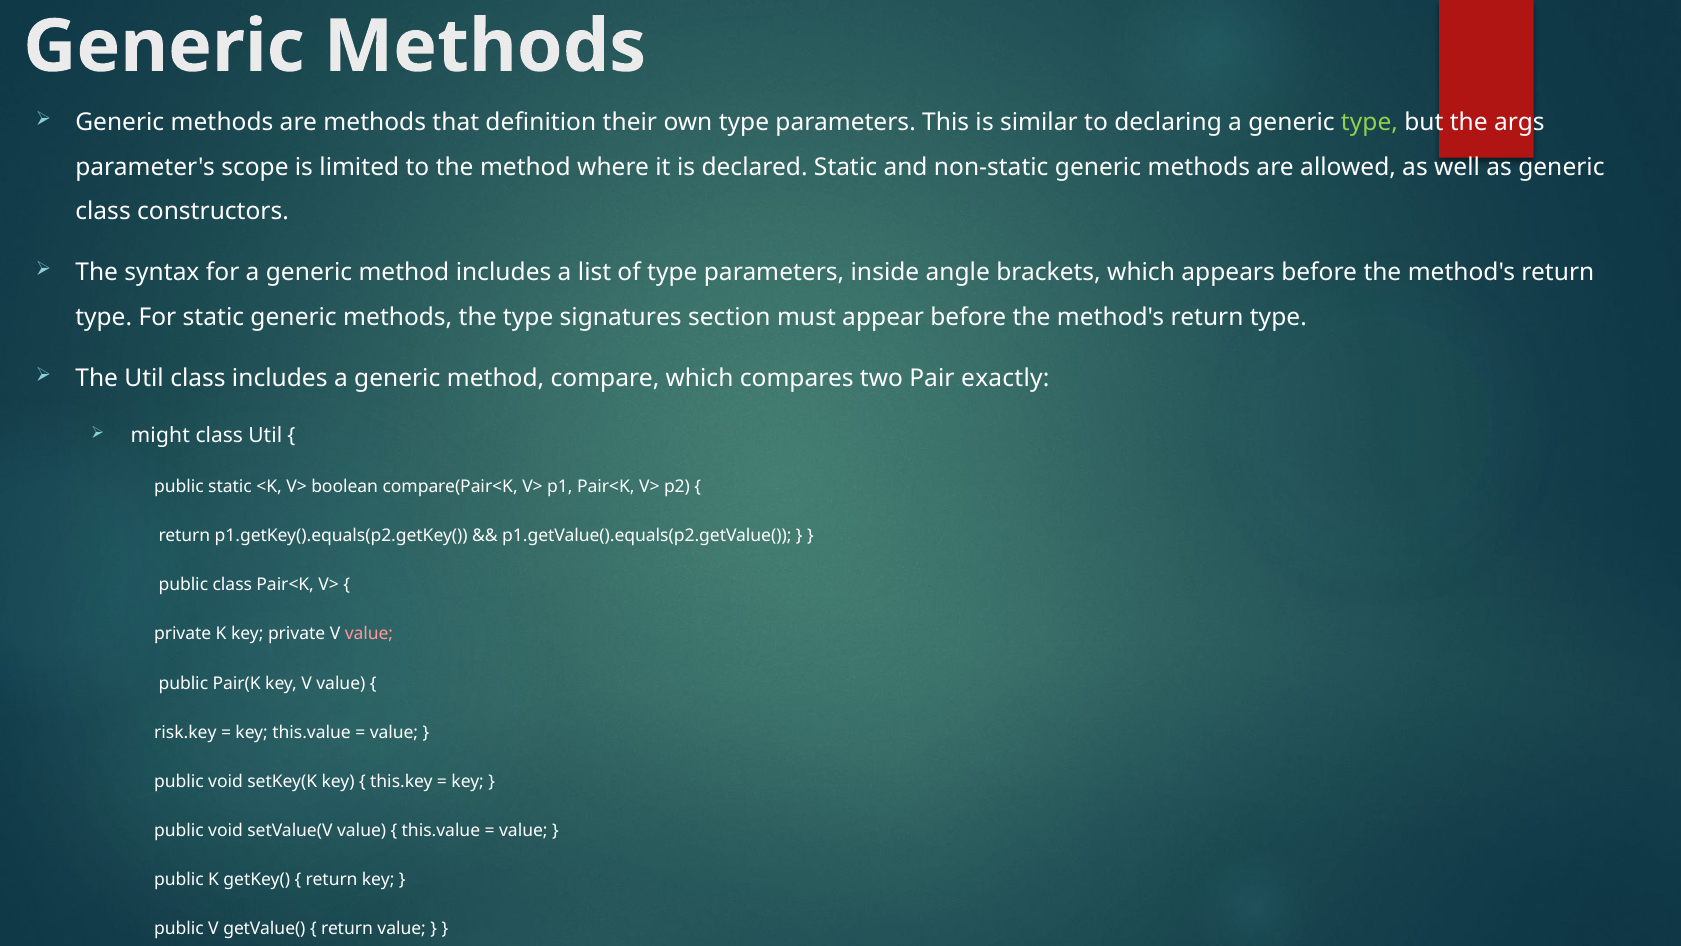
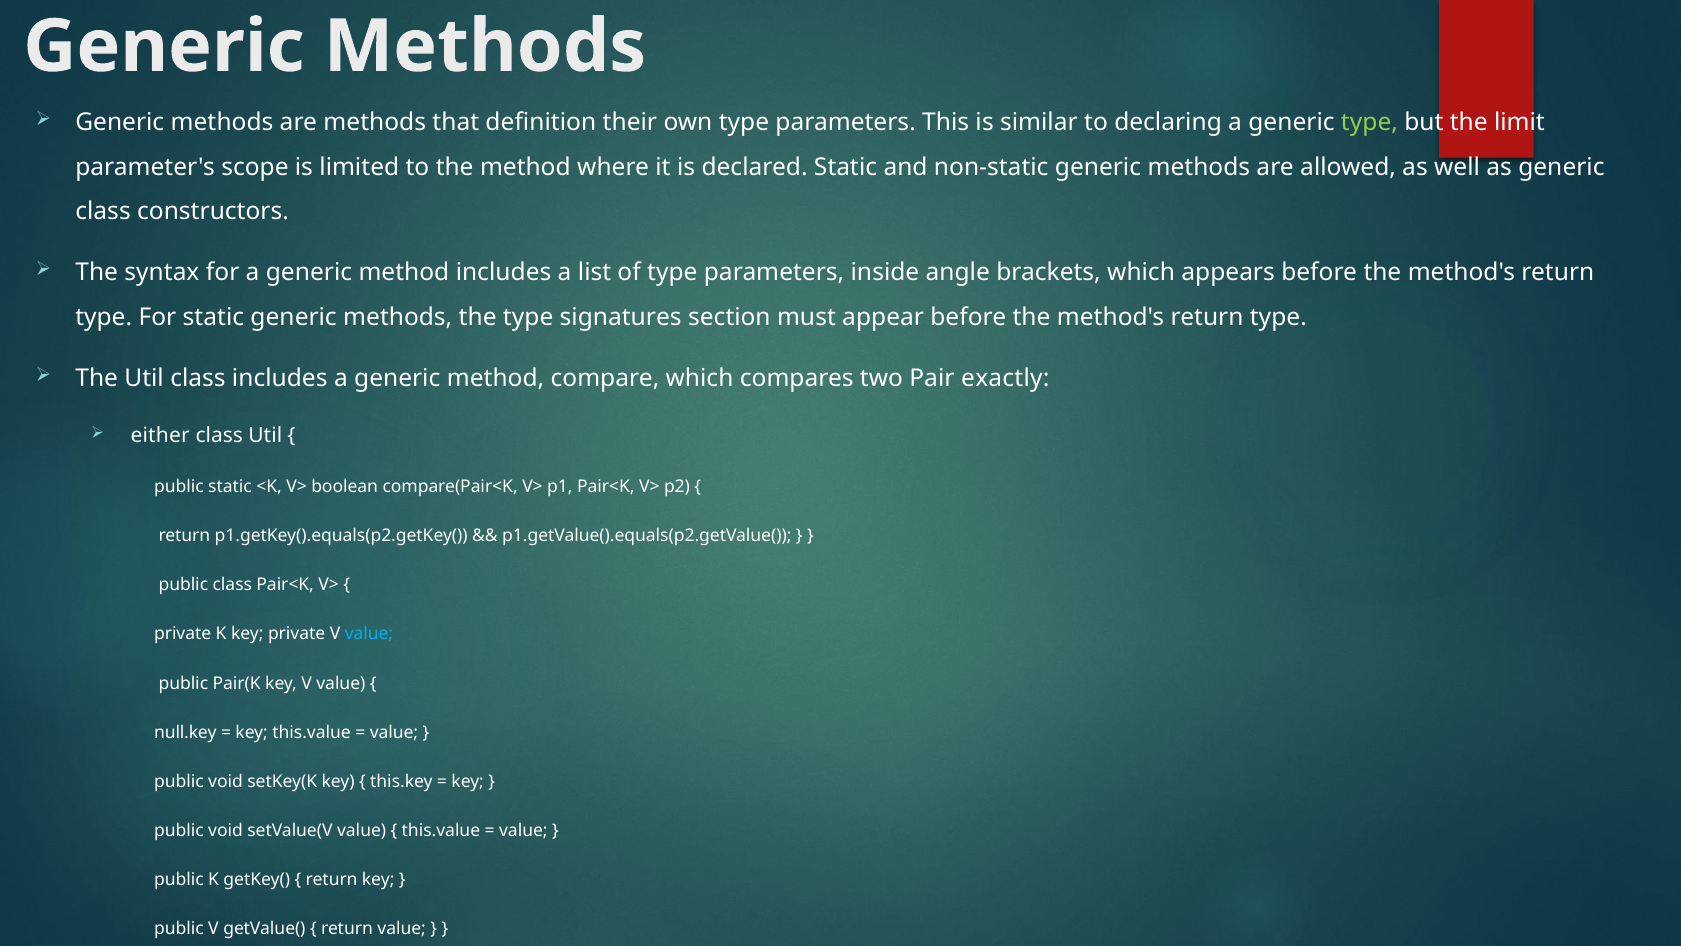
args: args -> limit (1519, 123)
might: might -> either (160, 436)
value colour: pink -> light blue (369, 634)
risk.key: risk.key -> null.key (185, 732)
